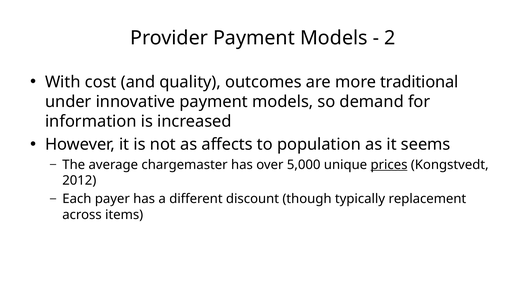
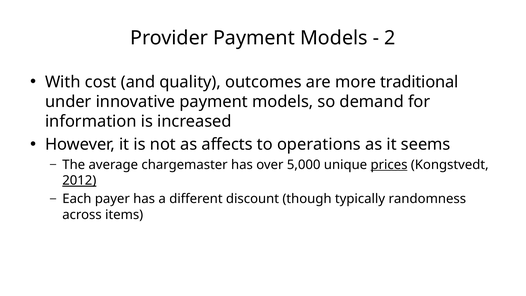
population: population -> operations (319, 144)
2012 underline: none -> present (79, 180)
replacement: replacement -> randomness (427, 199)
